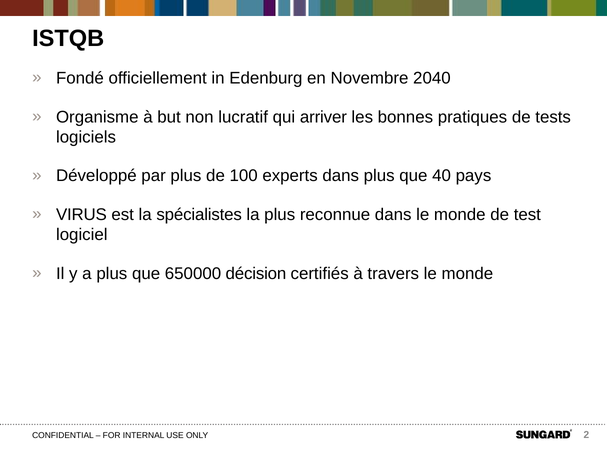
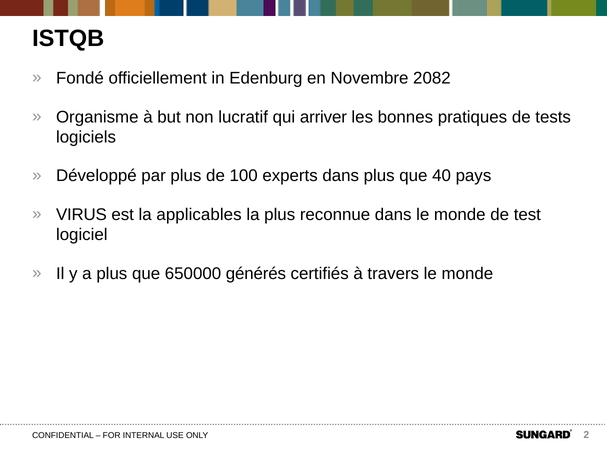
2040: 2040 -> 2082 (432, 78)
spécialistes: spécialistes -> applicables (199, 215)
décision: décision -> générés (256, 274)
